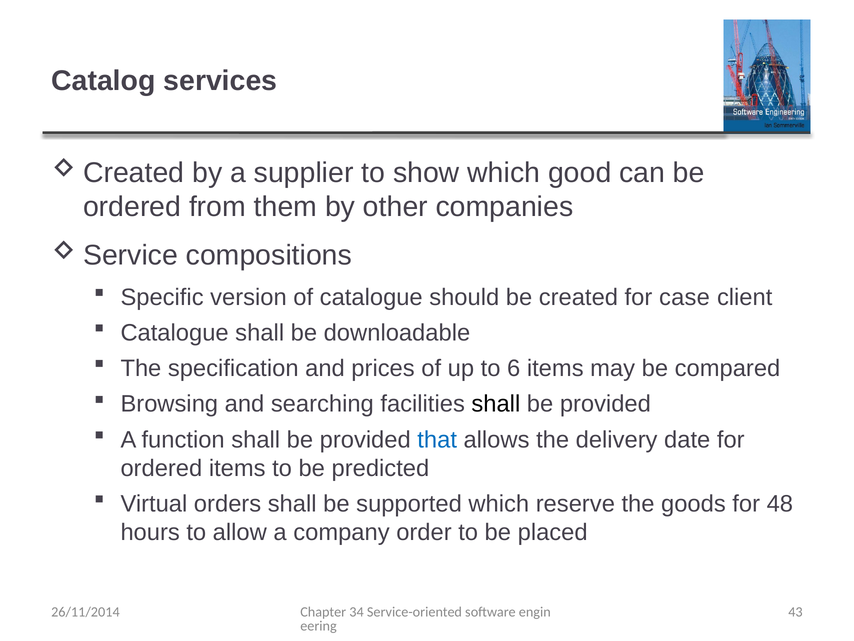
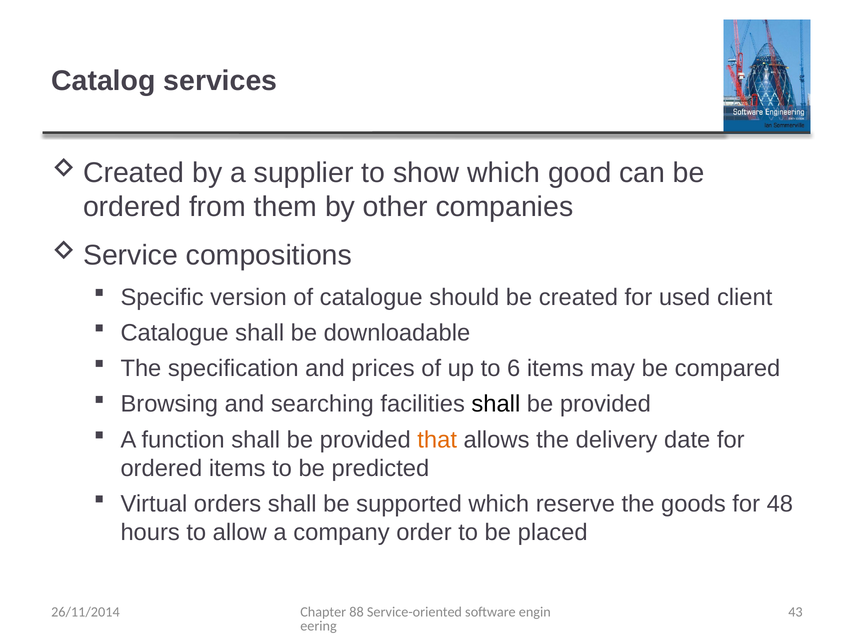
case: case -> used (685, 297)
that colour: blue -> orange (437, 439)
34: 34 -> 88 (357, 612)
